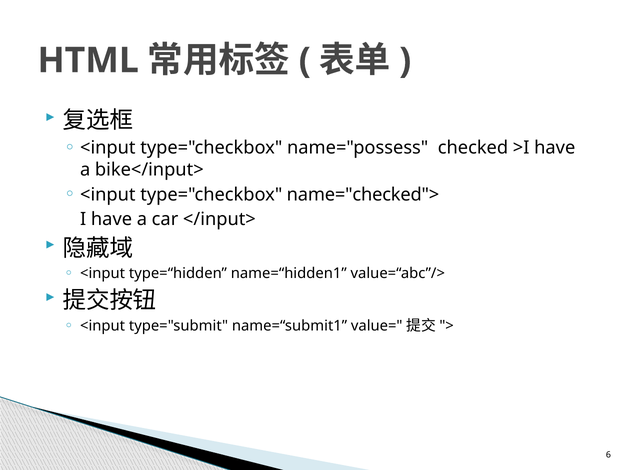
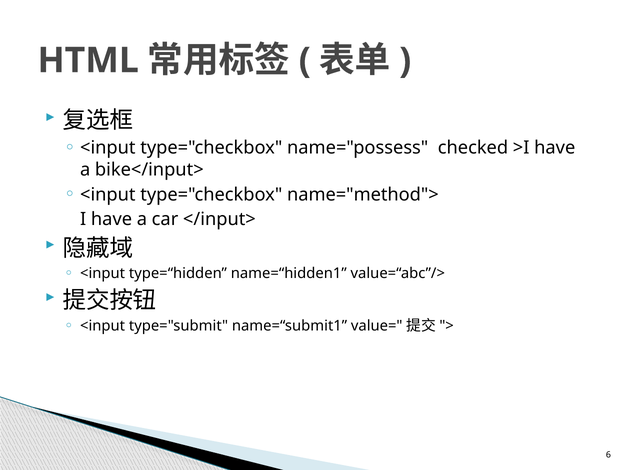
name="checked">: name="checked"> -> name="method"> (363, 194)
